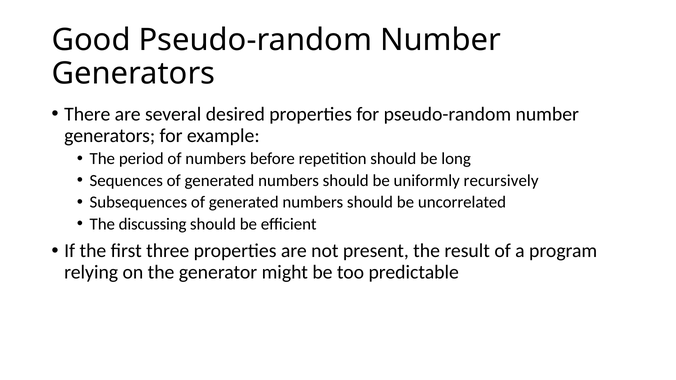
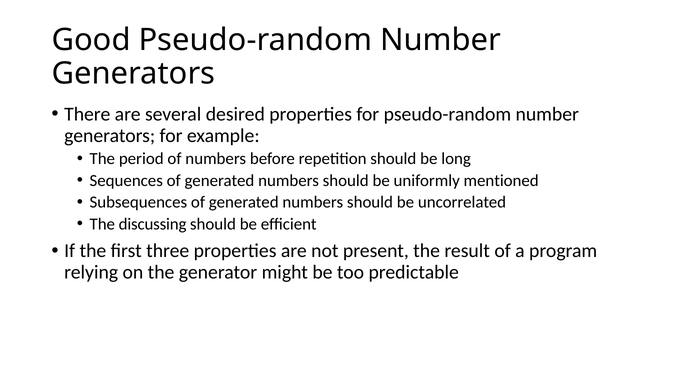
recursively: recursively -> mentioned (501, 181)
